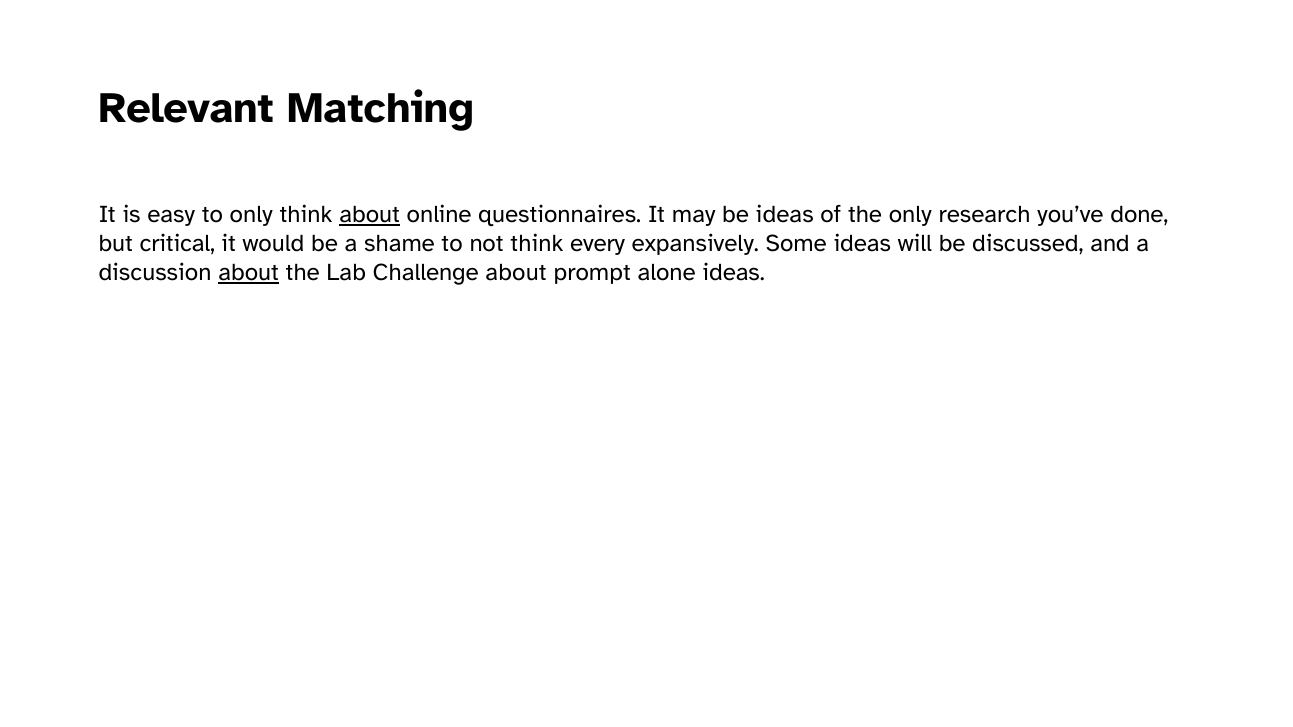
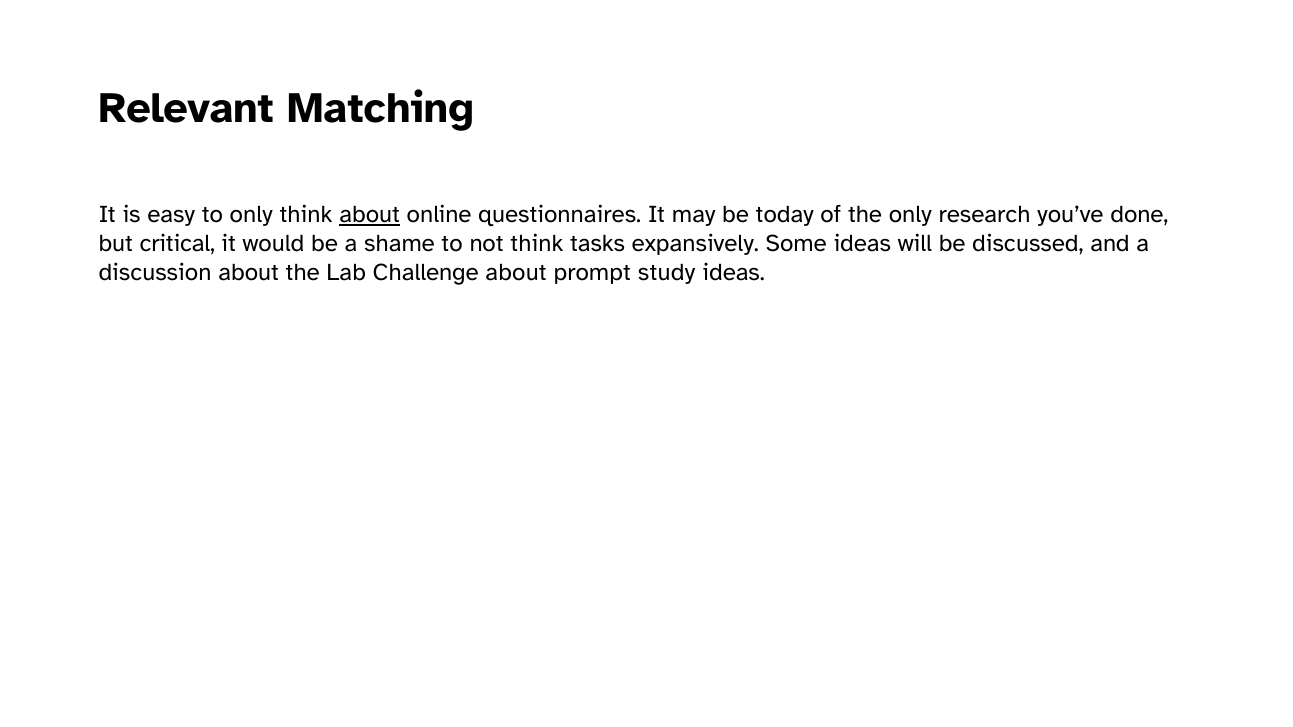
be ideas: ideas -> today (785, 215)
every: every -> tasks (598, 244)
about underline: present -> none (249, 273)
alone: alone -> study (667, 273)
